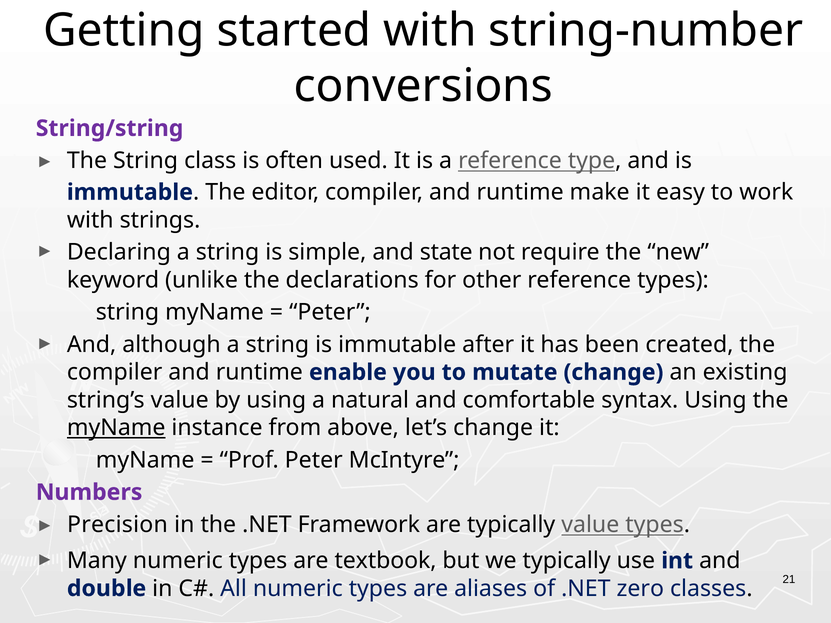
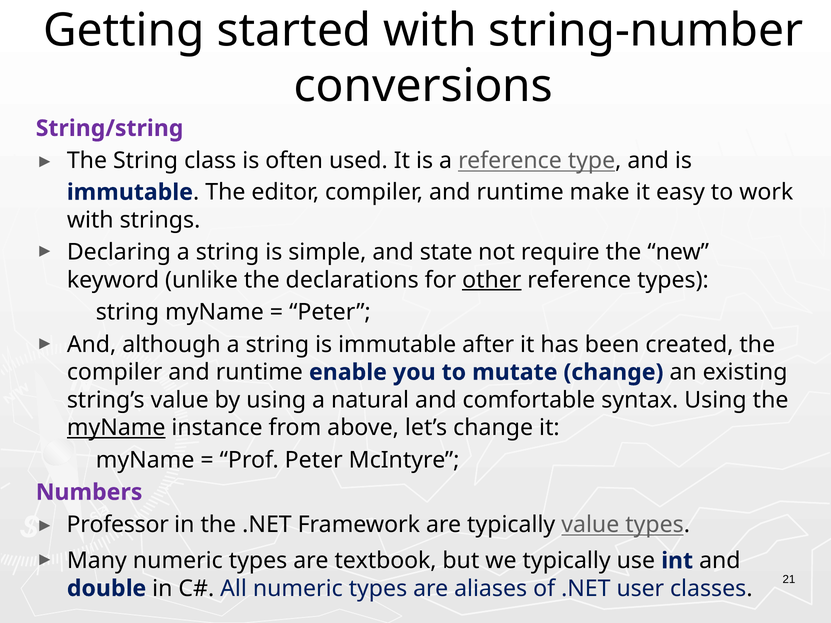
other underline: none -> present (492, 280)
Precision: Precision -> Professor (118, 525)
zero: zero -> user (640, 589)
